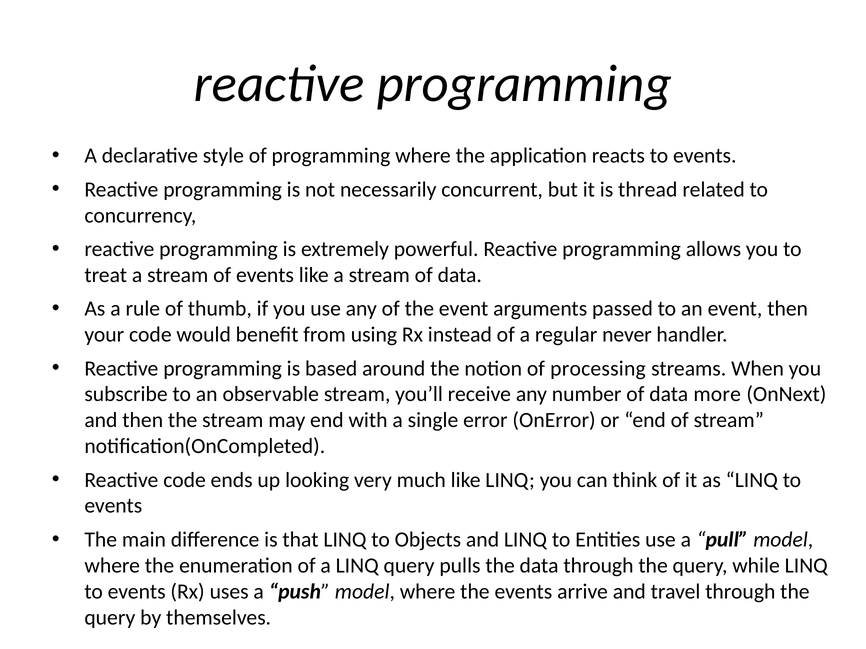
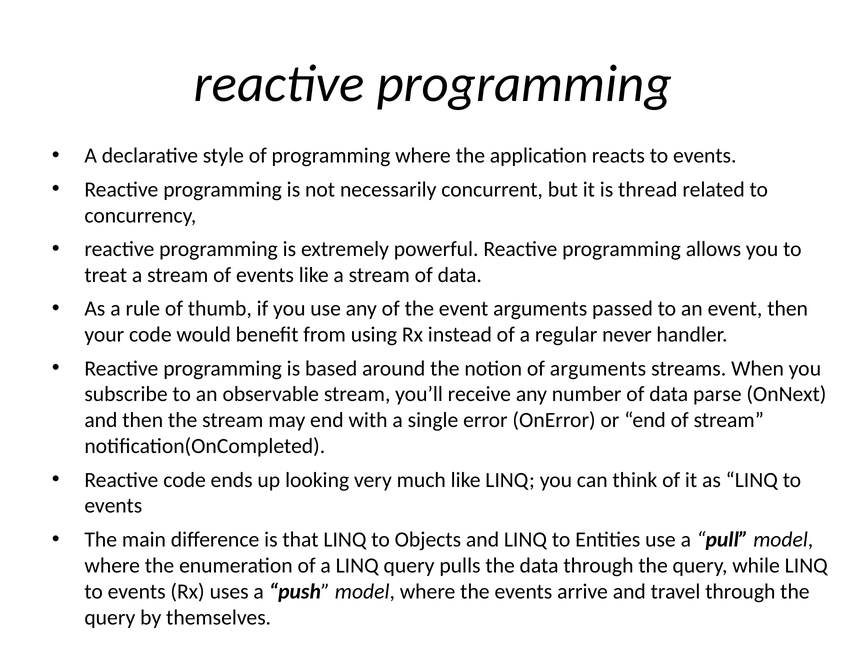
of processing: processing -> arguments (598, 369)
more: more -> parse (717, 395)
